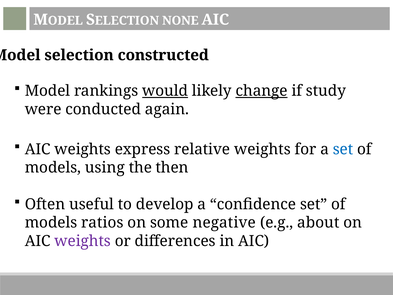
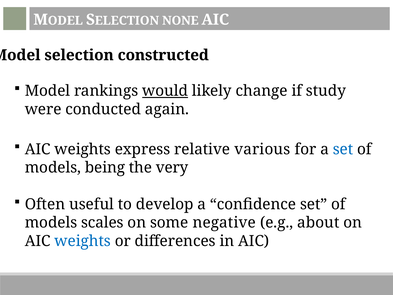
change underline: present -> none (262, 91)
relative weights: weights -> various (262, 149)
using: using -> being (105, 167)
then: then -> very (172, 167)
ratios: ratios -> scales (102, 223)
weights colour: purple -> blue (83, 241)
